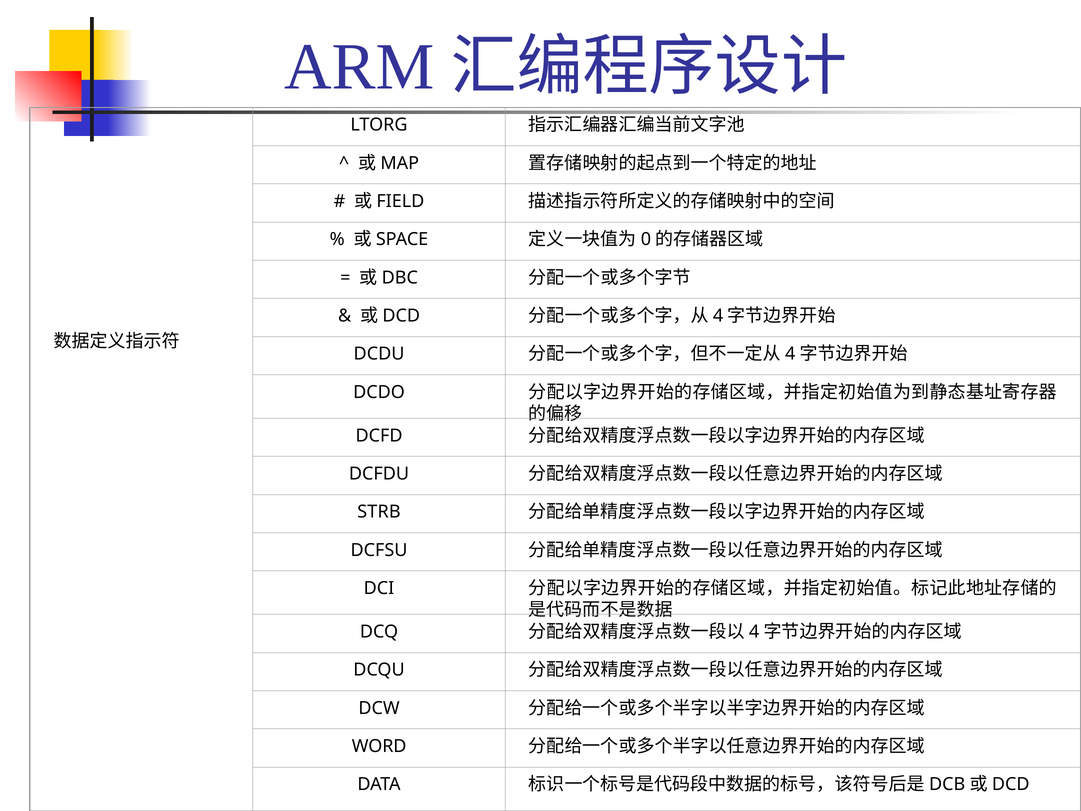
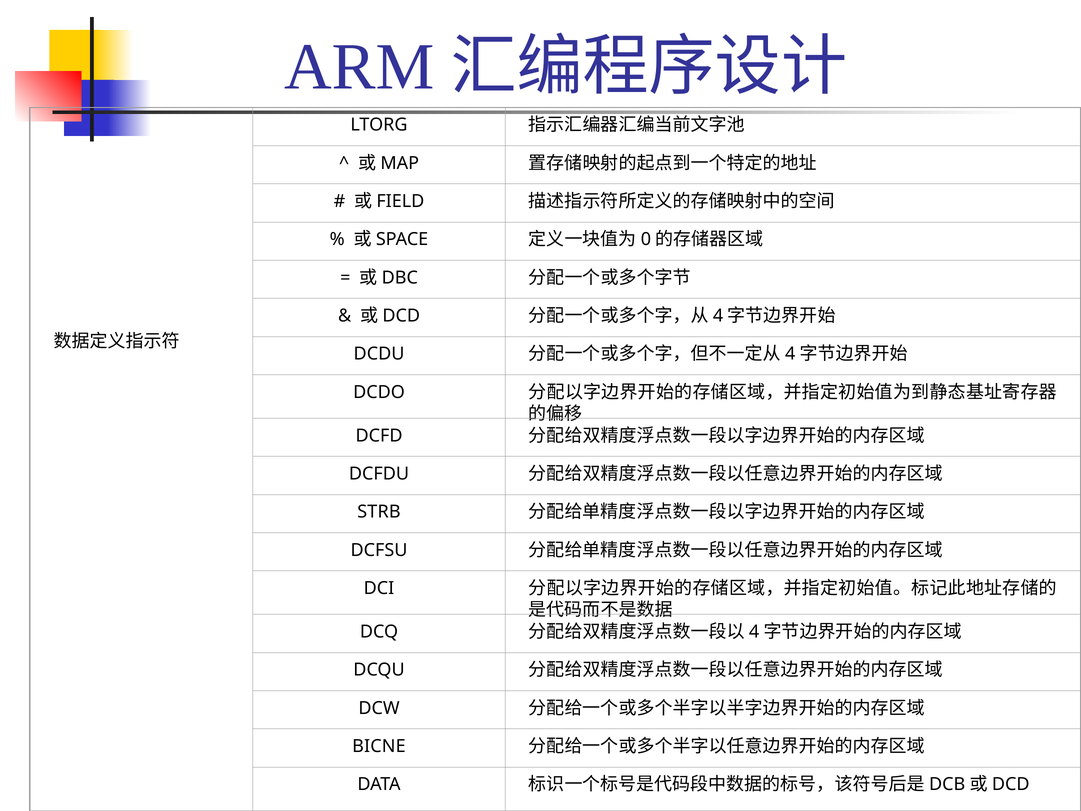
WORD: WORD -> BICNE (379, 746)
